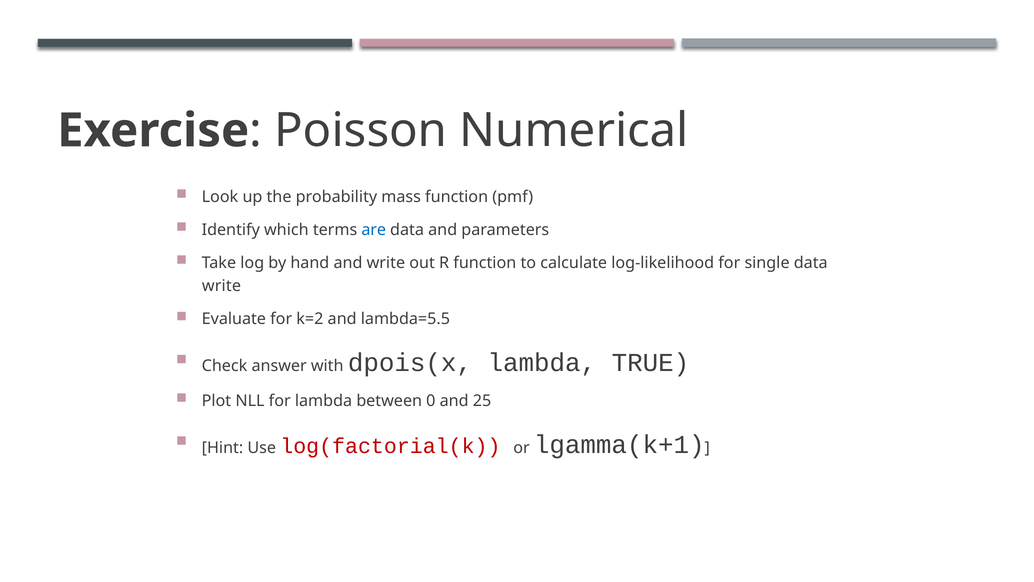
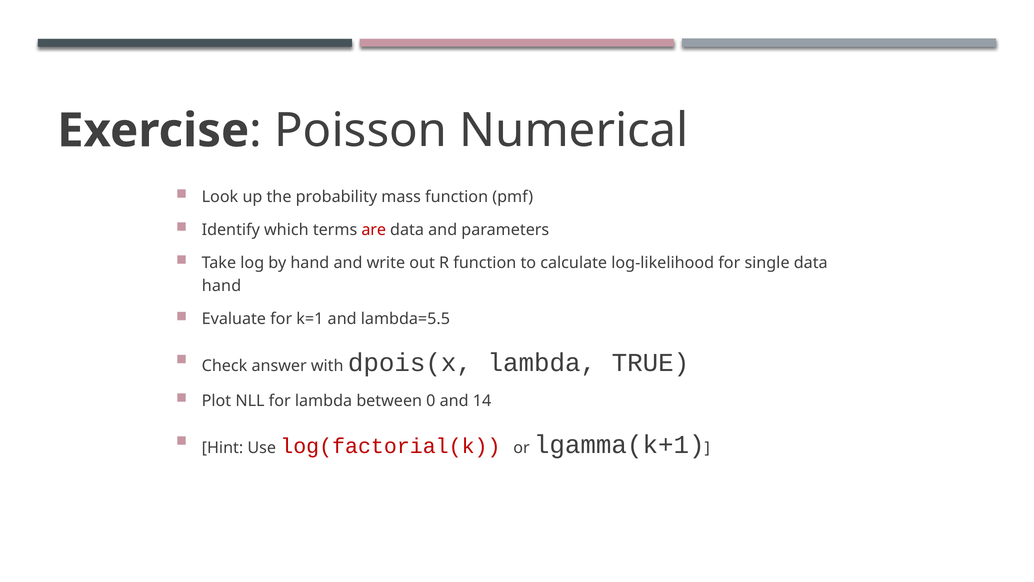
are colour: blue -> red (374, 230)
write: write -> hand (221, 286)
k=2: k=2 -> k=1 (310, 319)
25: 25 -> 14 (482, 401)
